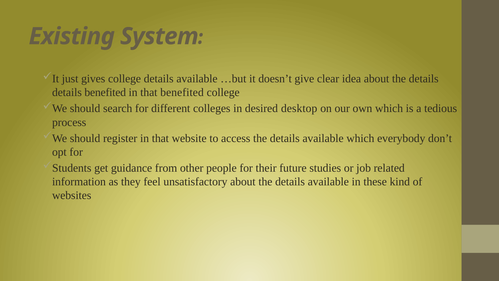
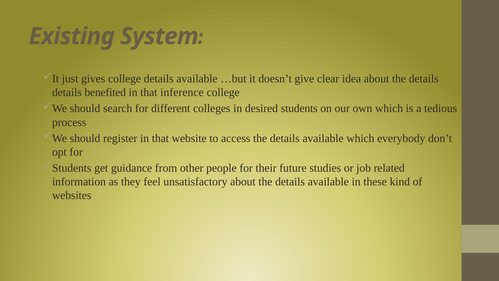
that benefited: benefited -> inference (182, 92)
desktop: desktop -> students (299, 108)
